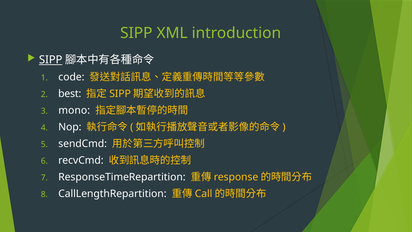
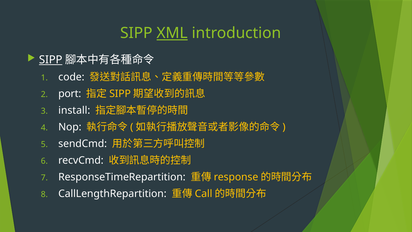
XML underline: none -> present (172, 33)
best: best -> port (70, 94)
mono: mono -> install (74, 110)
